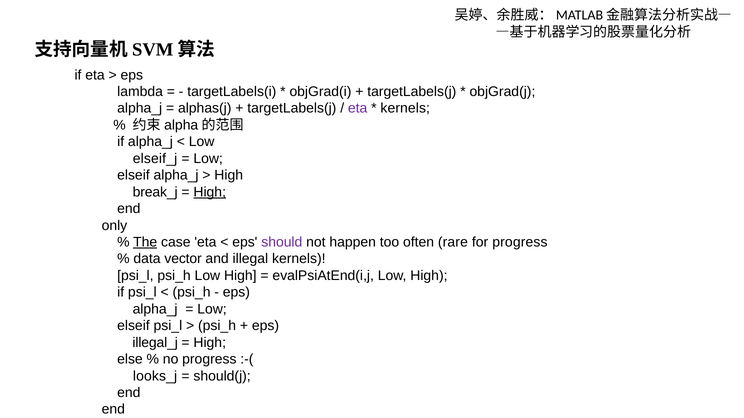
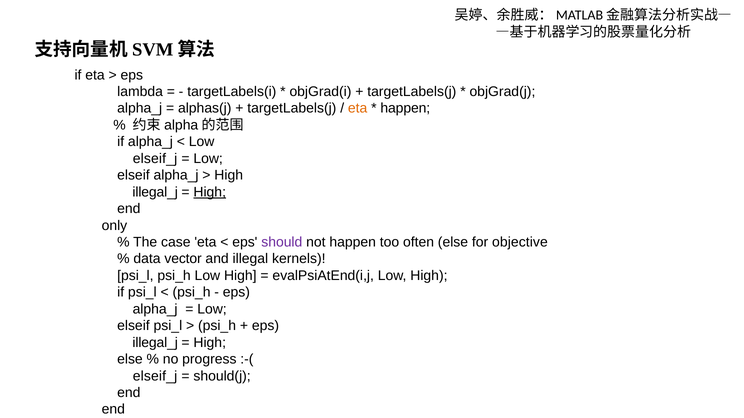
eta colour: purple -> orange (358, 109)
kernels: kernels -> happen (405, 109)
break_j: break_j -> illegal_j (155, 192)
The underline: present -> none (145, 242)
often rare: rare -> else (453, 242)
for progress: progress -> objective (520, 242)
looks_j: looks_j -> elseif_j (155, 376)
